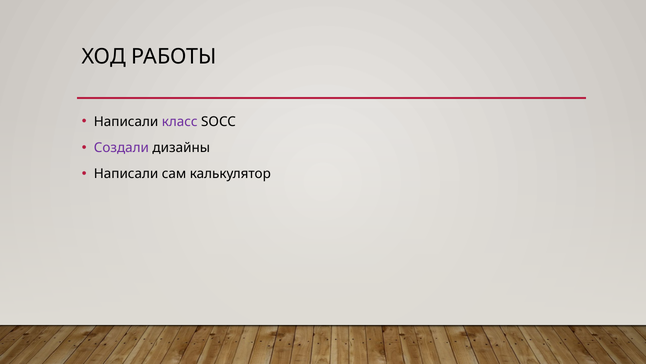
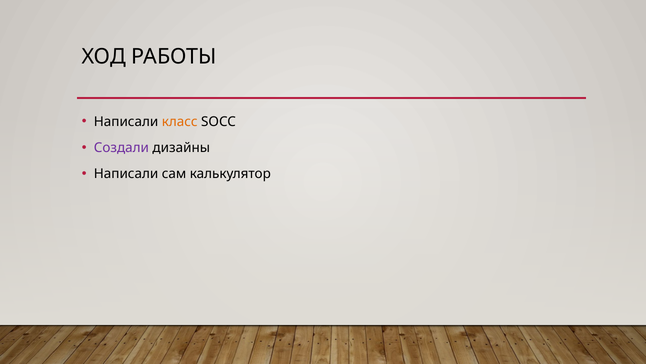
класс colour: purple -> orange (180, 121)
